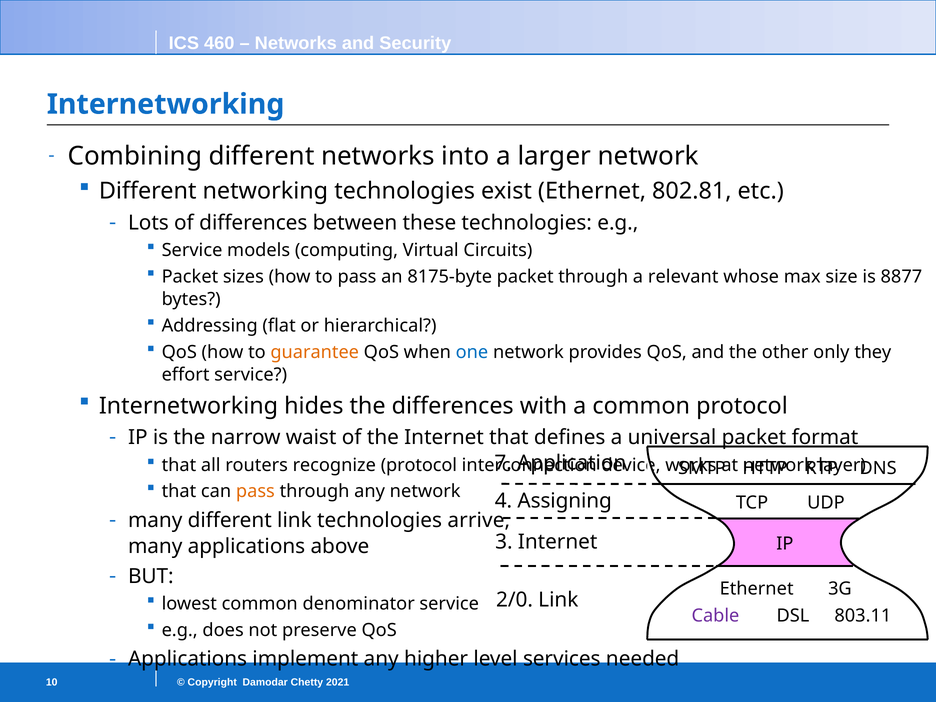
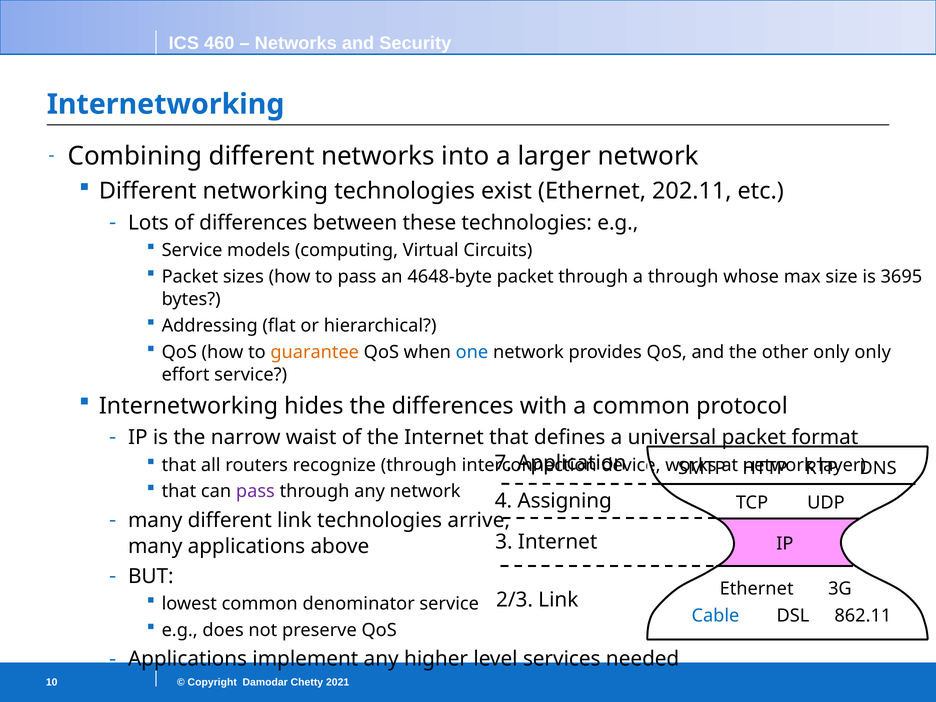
802.81: 802.81 -> 202.11 (692, 191)
8175-byte: 8175-byte -> 4648-byte (450, 277)
a relevant: relevant -> through (683, 277)
8877: 8877 -> 3695 (901, 277)
only they: they -> only (873, 352)
recognize protocol: protocol -> through (419, 465)
pass colour: orange -> purple (255, 491)
2/0: 2/0 -> 2/3 (515, 600)
Cable colour: purple -> blue (715, 616)
803.11: 803.11 -> 862.11 (863, 616)
